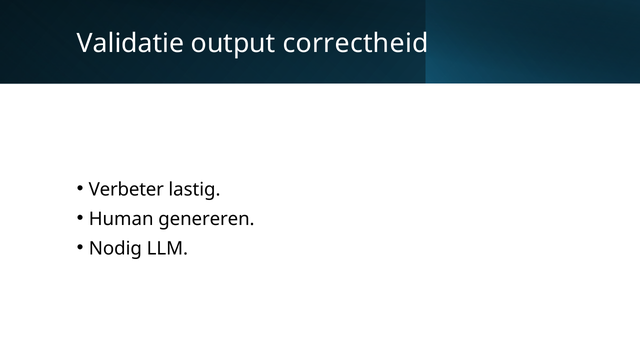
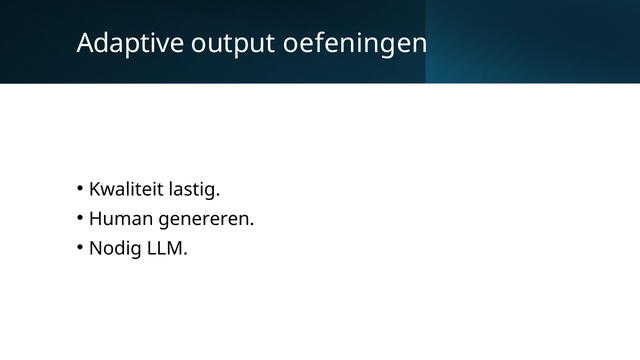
Validatie: Validatie -> Adaptive (131, 44)
correctheid: correctheid -> oefeningen (356, 44)
Verbeter: Verbeter -> Kwaliteit (126, 190)
